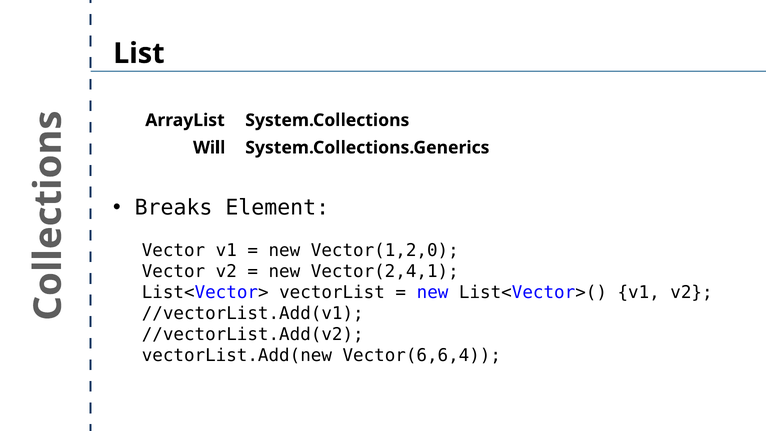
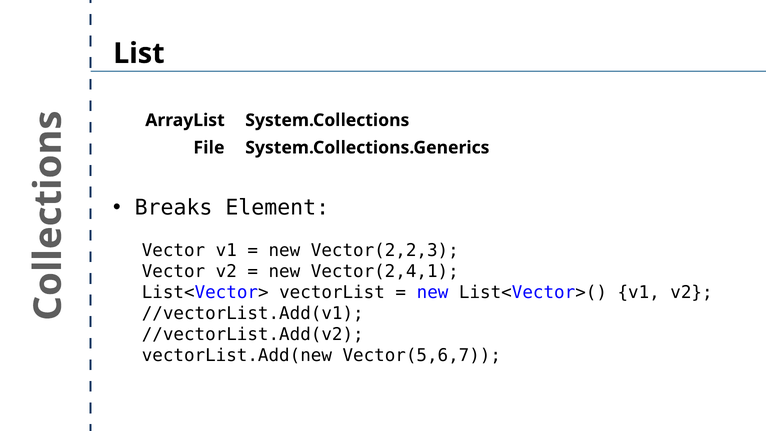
Will: Will -> File (209, 148)
Vector(1,2,0: Vector(1,2,0 -> Vector(2,2,3 (385, 250)
Vector(6,6,4: Vector(6,6,4 -> Vector(5,6,7 (422, 356)
